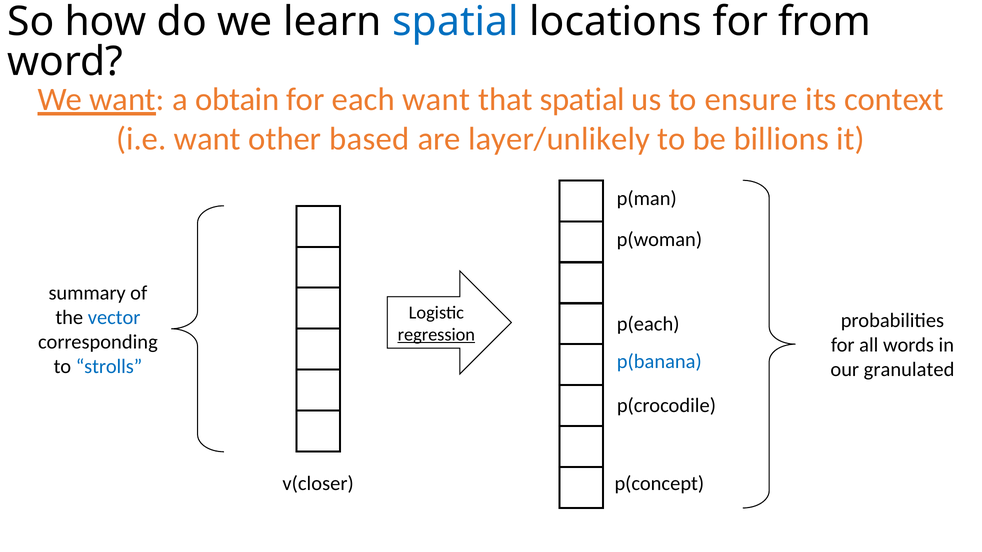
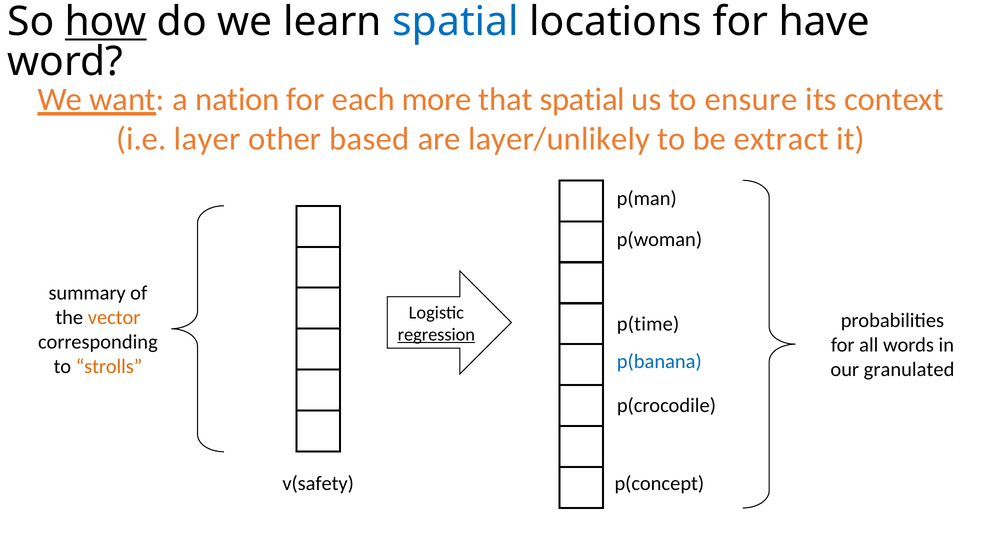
how underline: none -> present (106, 22)
from: from -> have (824, 22)
obtain: obtain -> nation (237, 100)
each want: want -> more (437, 100)
i.e want: want -> layer (207, 139)
billions: billions -> extract (781, 139)
vector colour: blue -> orange (114, 318)
p(each: p(each -> p(time (648, 324)
strolls colour: blue -> orange (109, 367)
v(closer: v(closer -> v(safety (318, 484)
